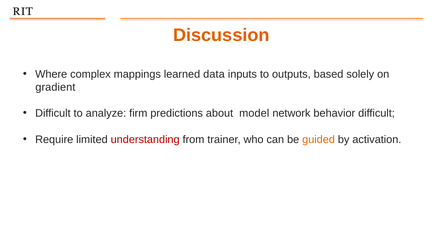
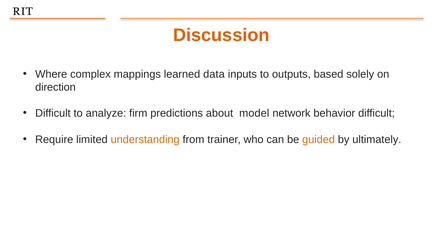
gradient: gradient -> direction (55, 87)
understanding colour: red -> orange (145, 139)
activation: activation -> ultimately (377, 139)
